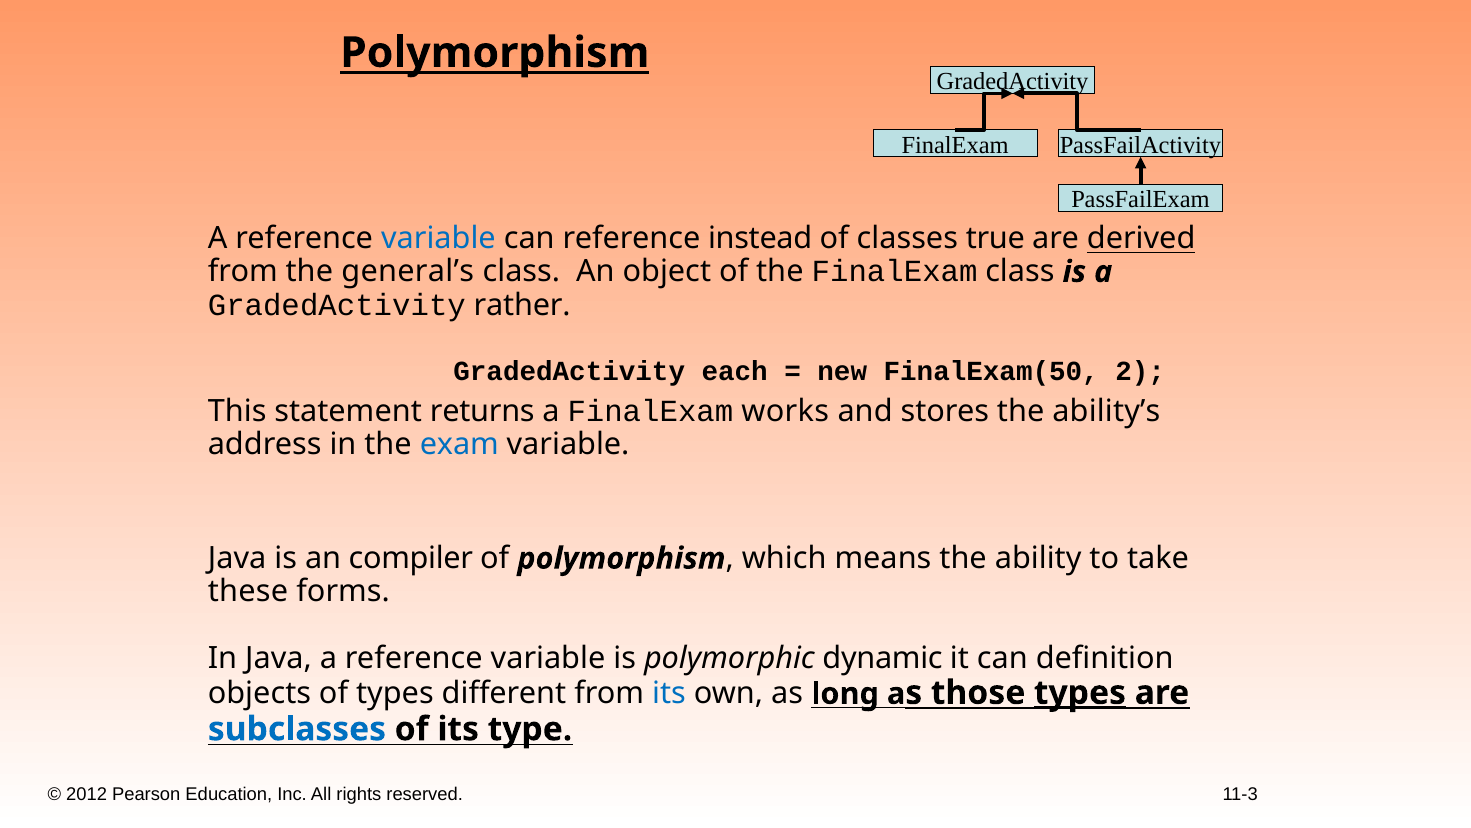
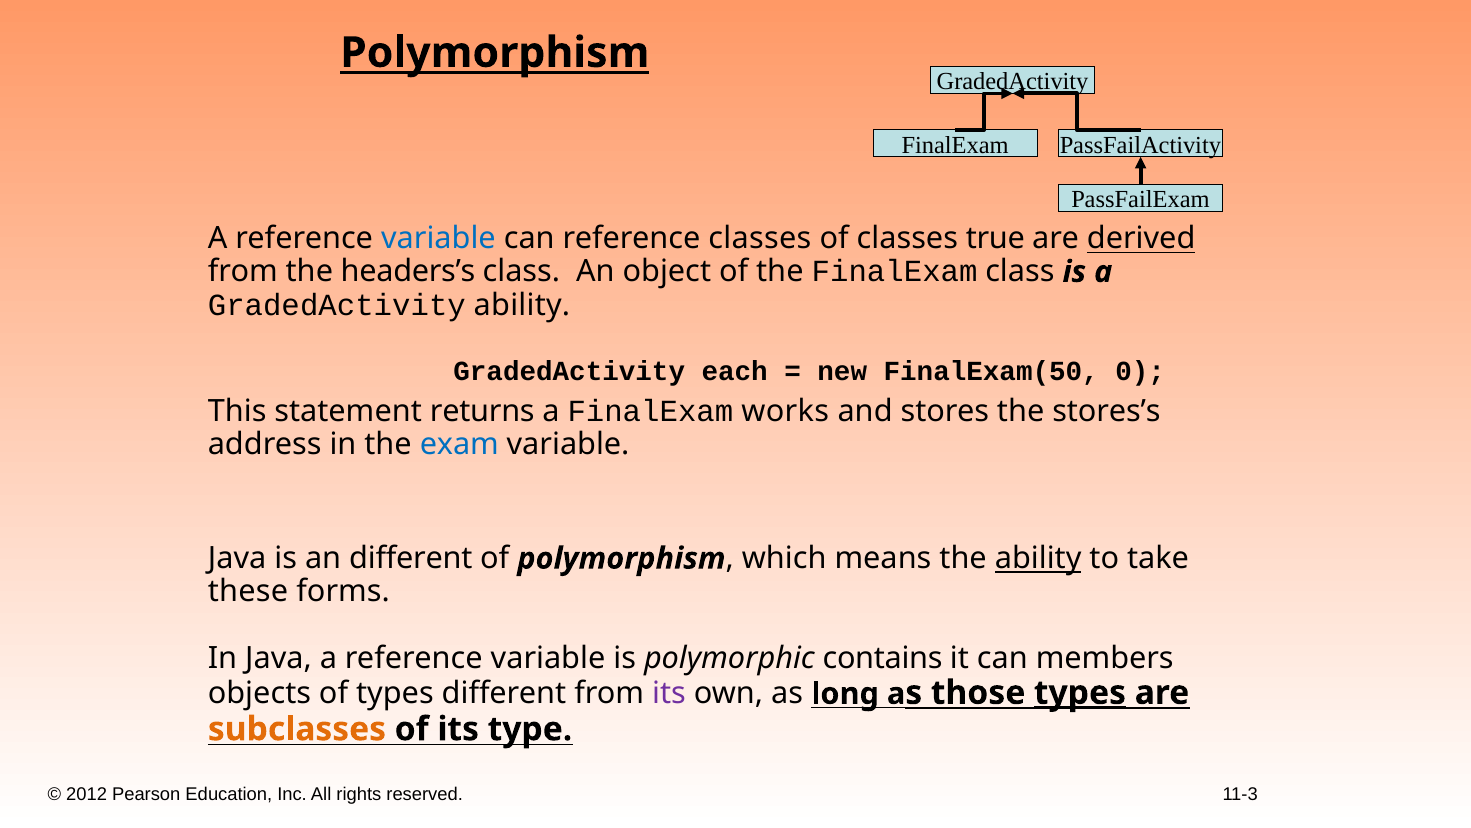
reference instead: instead -> classes (760, 239)
general’s: general’s -> headers’s (408, 272)
GradedActivity rather: rather -> ability (522, 305)
2: 2 -> 0 (1140, 371)
ability’s: ability’s -> stores’s (1107, 411)
an compiler: compiler -> different (411, 558)
ability underline: none -> present (1038, 558)
dynamic: dynamic -> contains (883, 658)
definition: definition -> members (1105, 658)
its colour: blue -> purple (669, 693)
subclasses colour: blue -> orange (297, 729)
